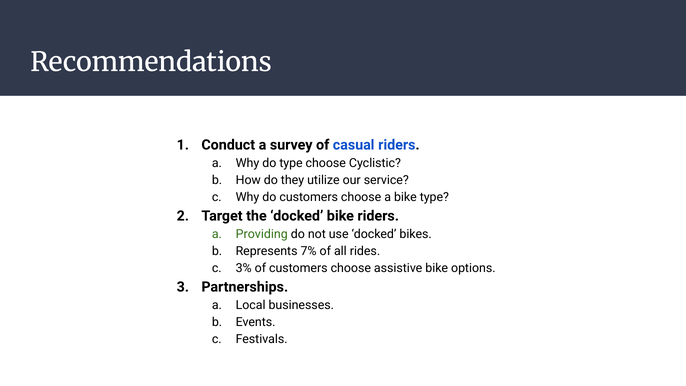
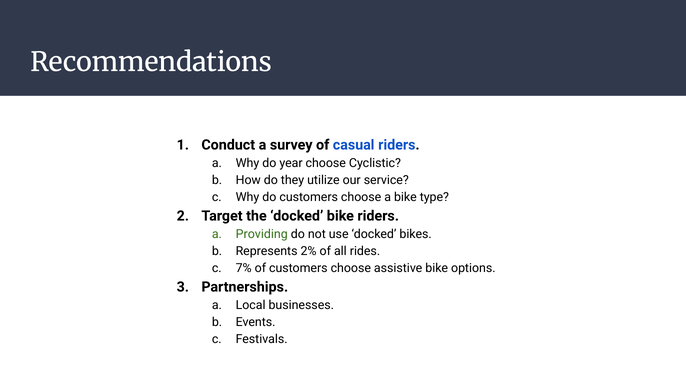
do type: type -> year (291, 163)
7%: 7% -> 2% (309, 251)
3%: 3% -> 7% (244, 268)
